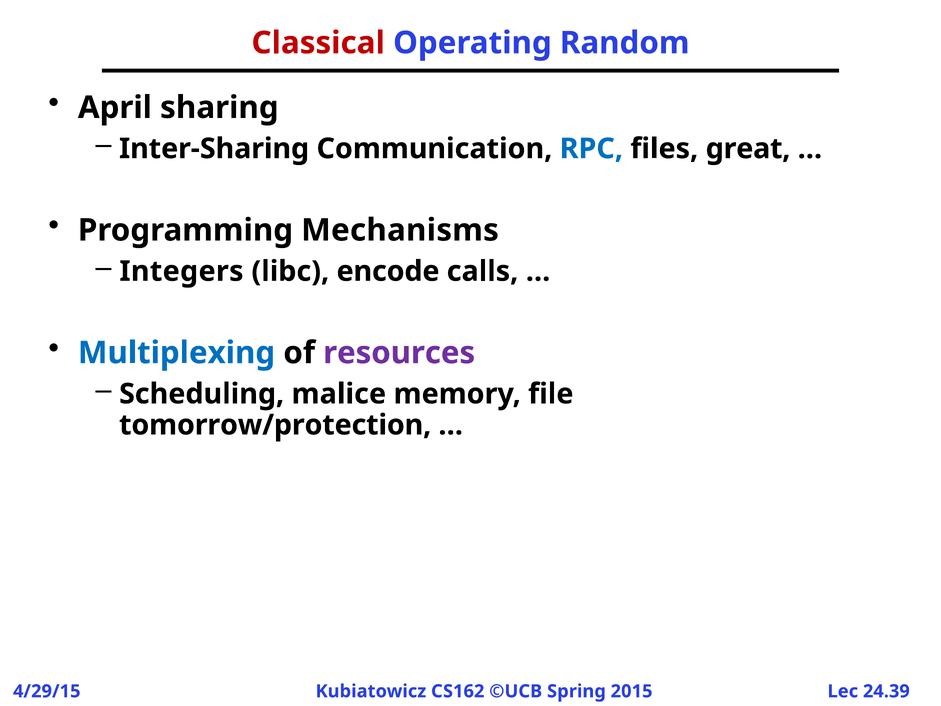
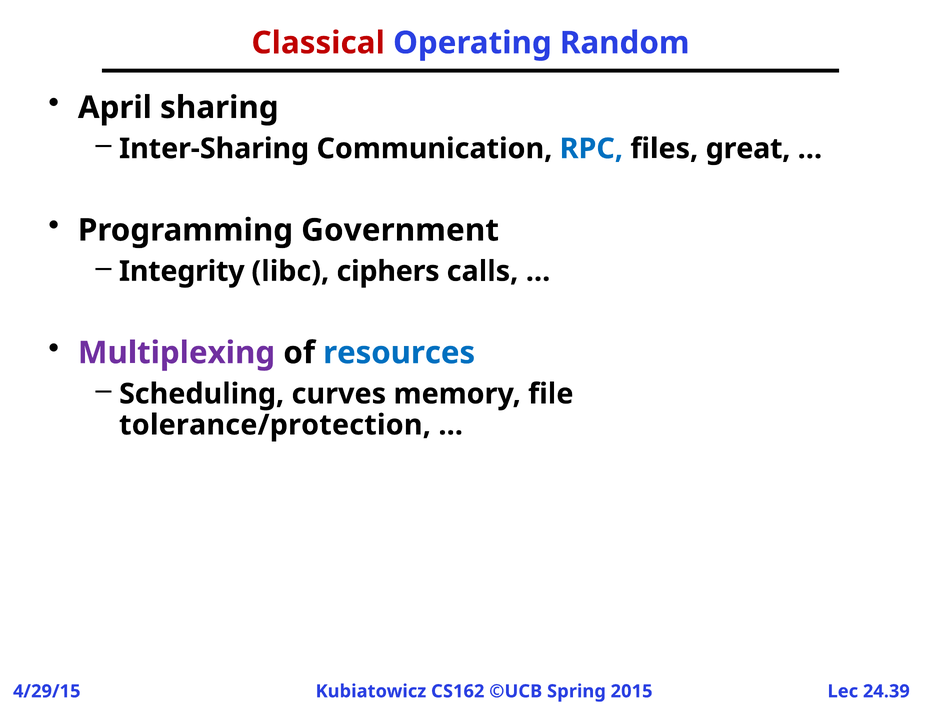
Mechanisms: Mechanisms -> Government (400, 230)
Integers: Integers -> Integrity (182, 271)
encode: encode -> ciphers (388, 271)
Multiplexing colour: blue -> purple (177, 353)
resources colour: purple -> blue (399, 353)
malice: malice -> curves (339, 394)
tomorrow/protection: tomorrow/protection -> tolerance/protection (275, 425)
